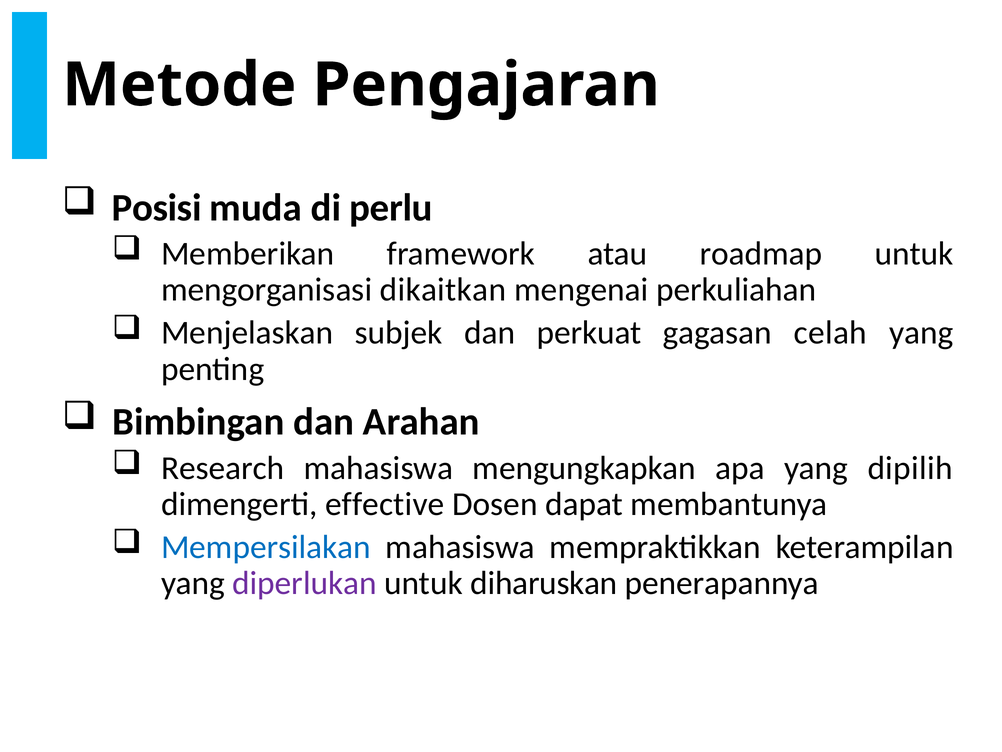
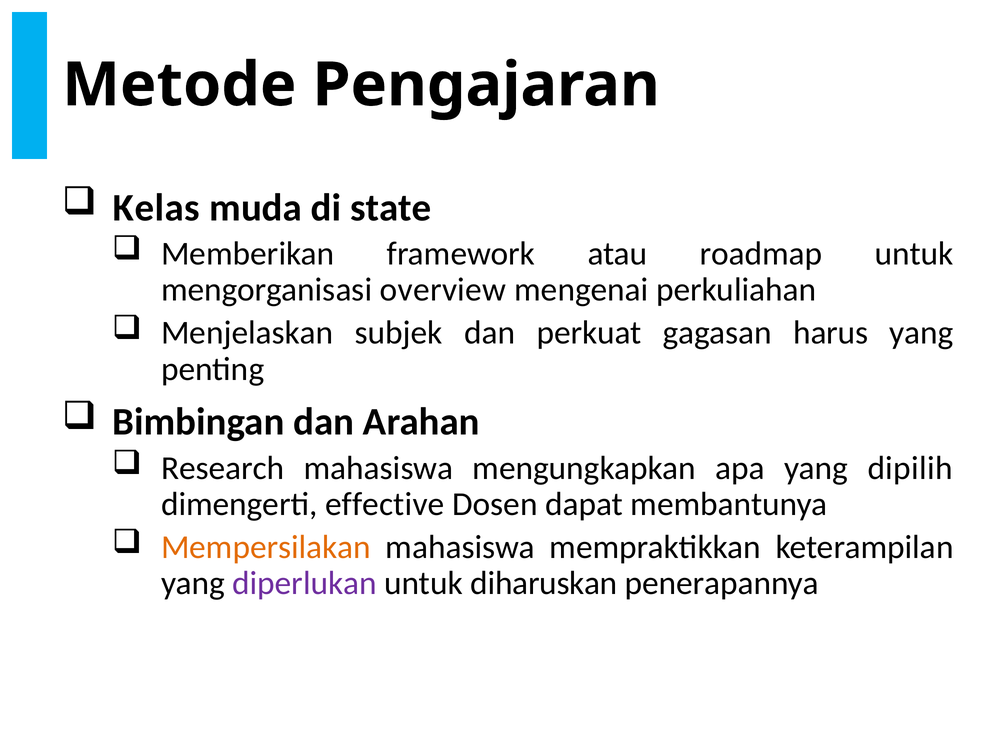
Posisi: Posisi -> Kelas (156, 208)
perlu: perlu -> state (391, 208)
dikaitkan: dikaitkan -> overview (443, 290)
celah: celah -> harus (831, 333)
Mempersilakan colour: blue -> orange (266, 547)
